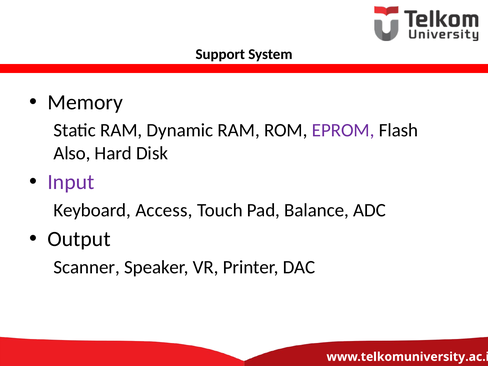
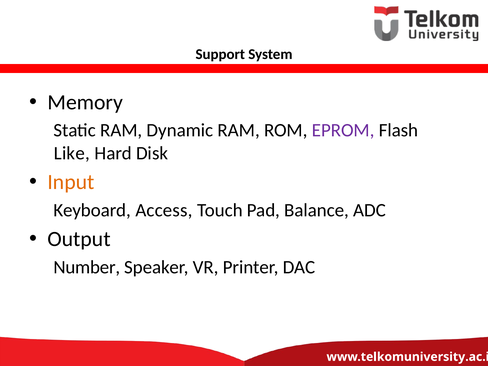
Also: Also -> Like (72, 153)
Input colour: purple -> orange (71, 182)
Scanner: Scanner -> Number (87, 267)
